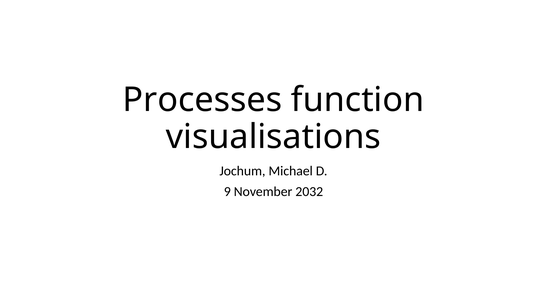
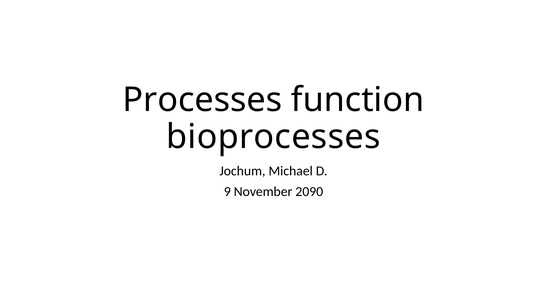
visualisations: visualisations -> bioprocesses (273, 137)
2032: 2032 -> 2090 (309, 191)
